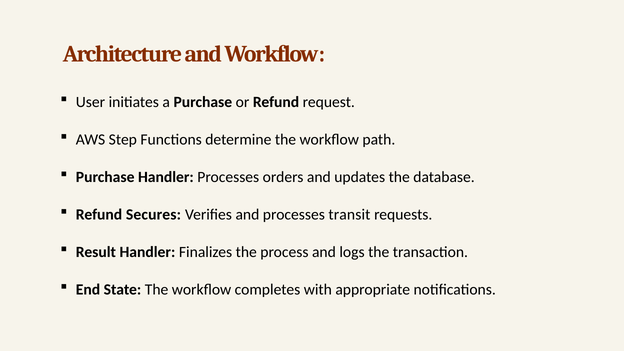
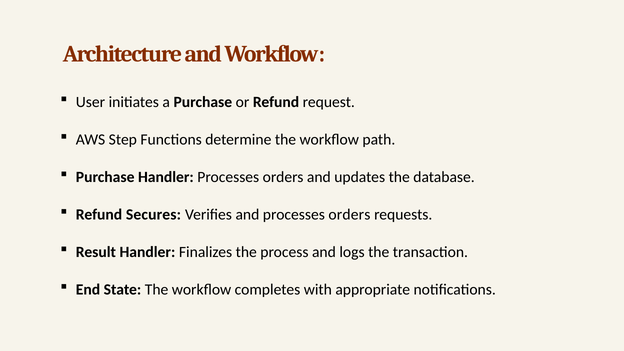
and processes transit: transit -> orders (349, 215)
